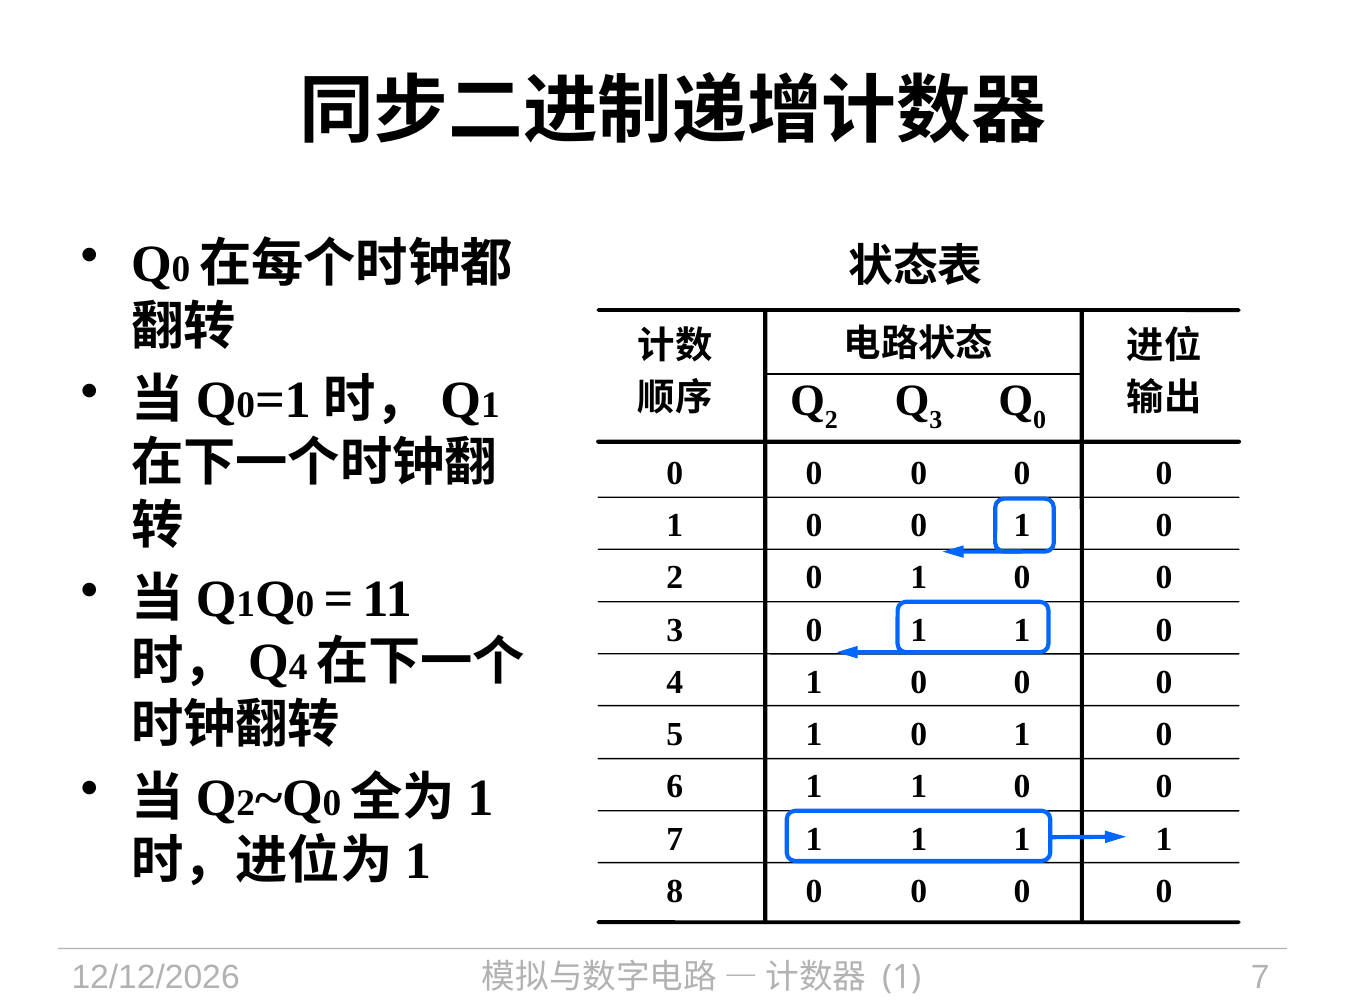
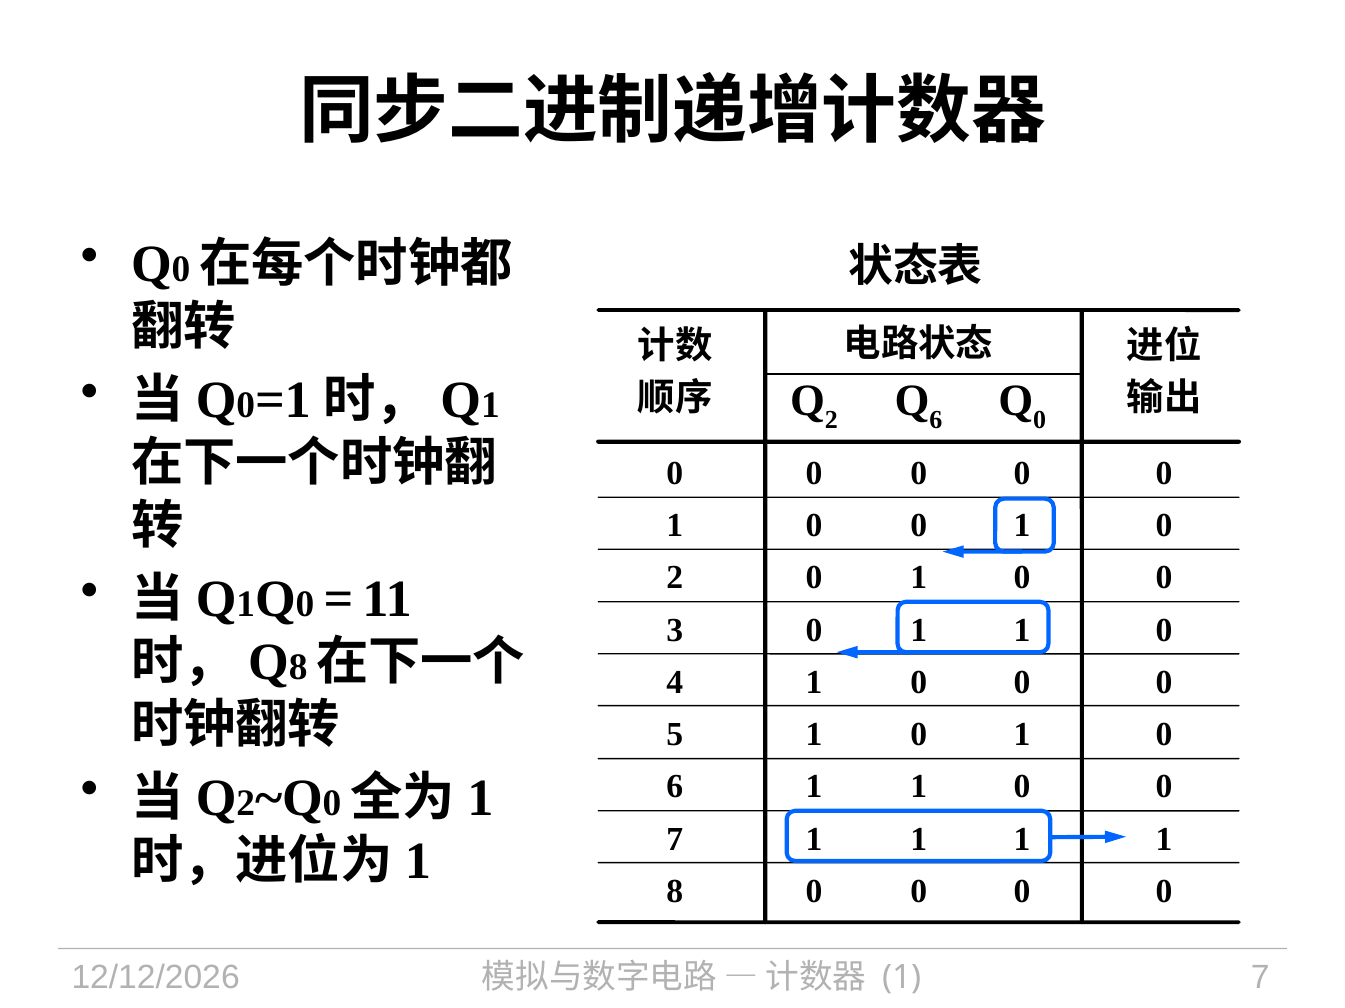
3: 3 -> 6 (936, 420)
4: 4 -> 8 (298, 667)
